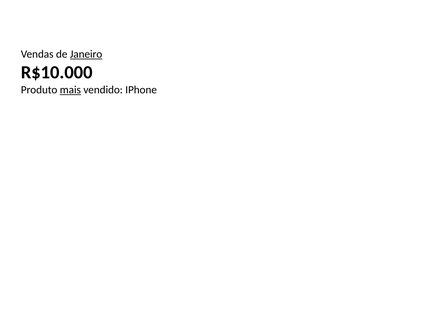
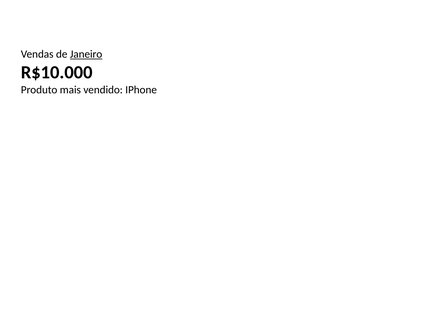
mais underline: present -> none (70, 90)
